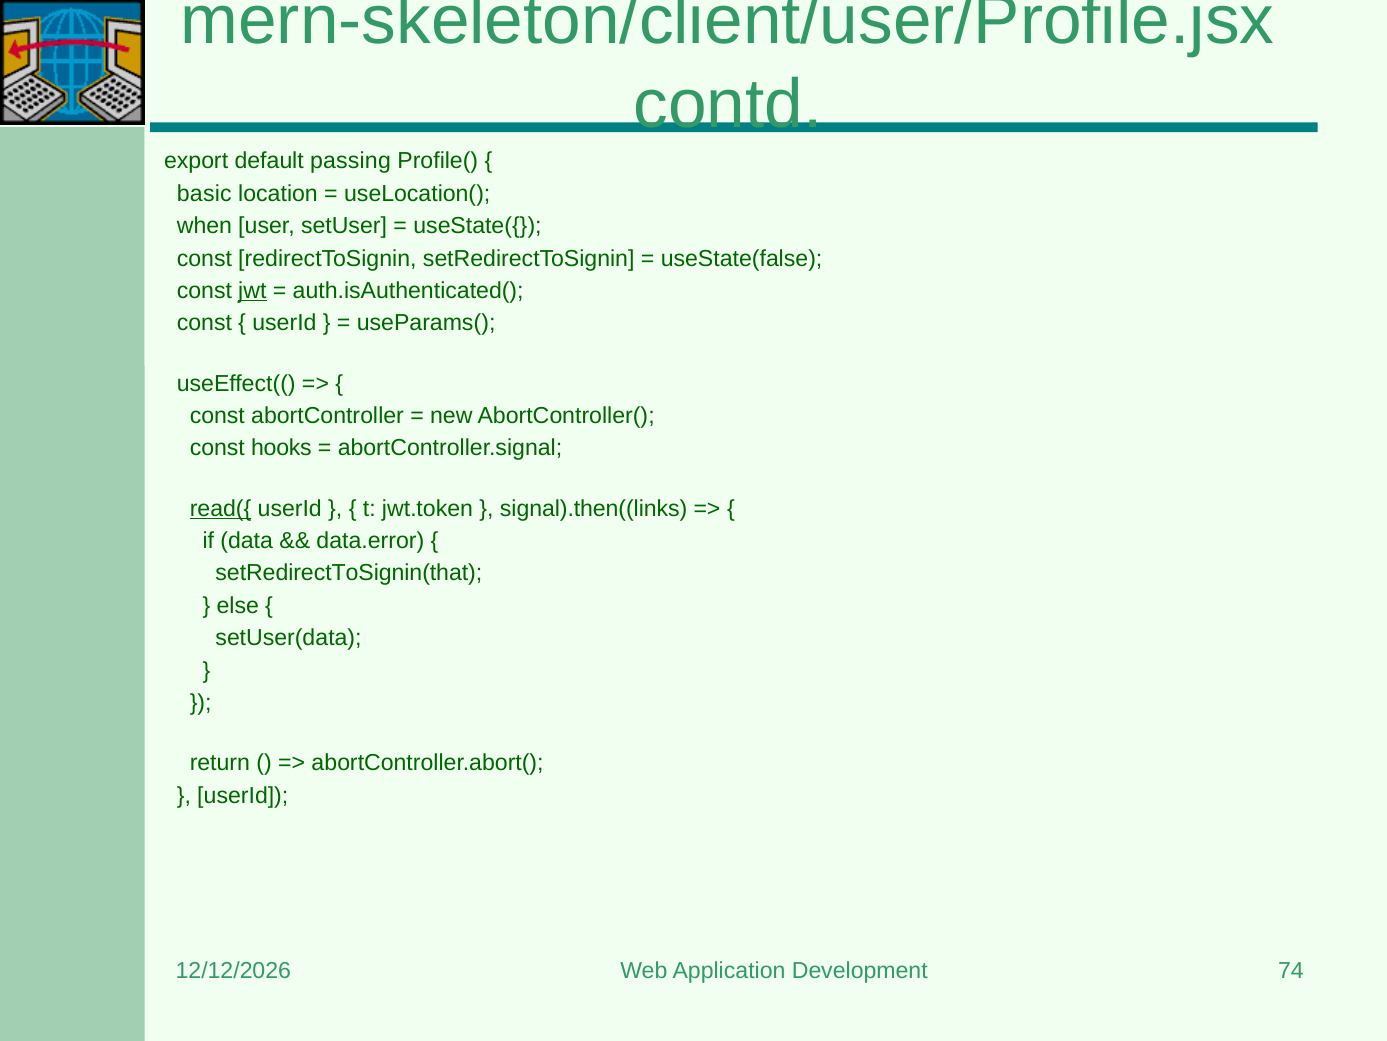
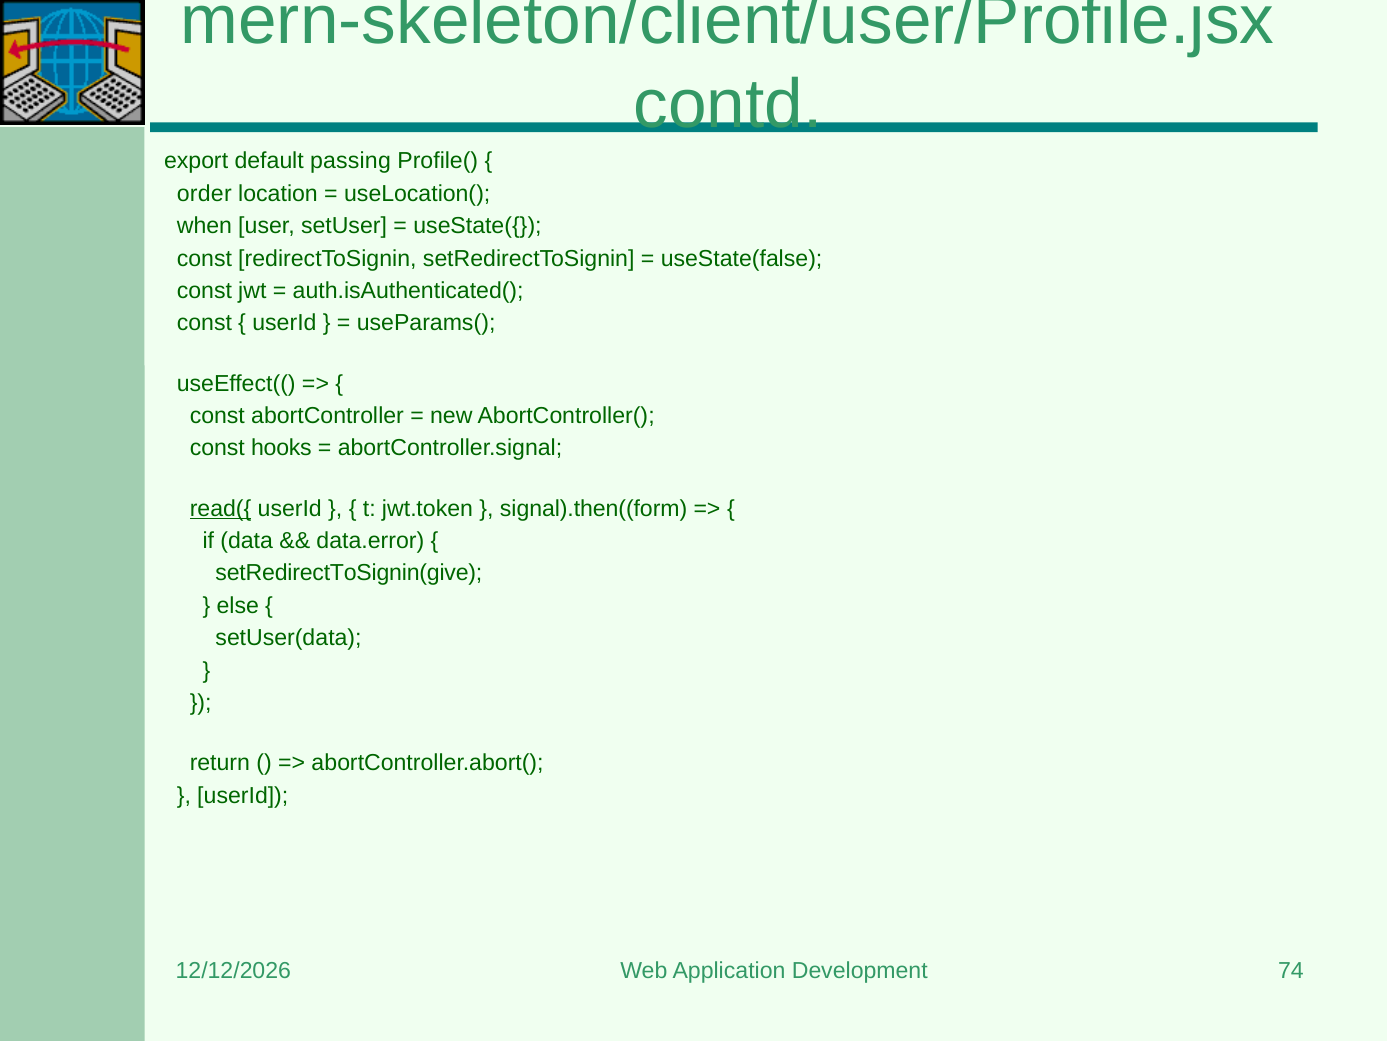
basic: basic -> order (204, 193)
jwt underline: present -> none (252, 291)
signal).then((links: signal).then((links -> signal).then((form (594, 508)
setRedirectToSignin(that: setRedirectToSignin(that -> setRedirectToSignin(give (349, 573)
